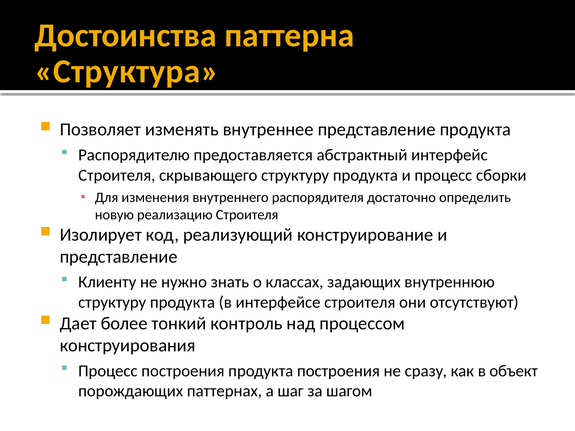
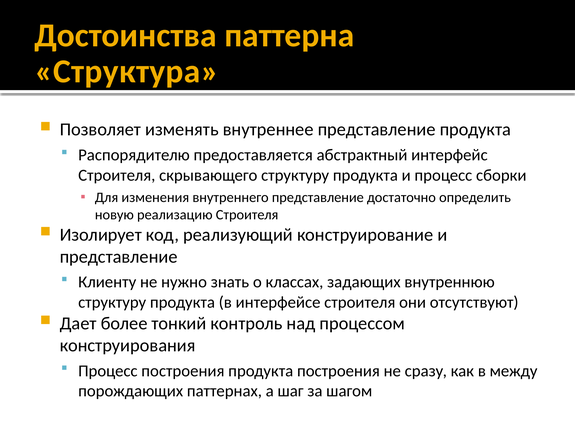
внутреннего распорядителя: распорядителя -> представление (318, 198)
объект: объект -> между (514, 371)
